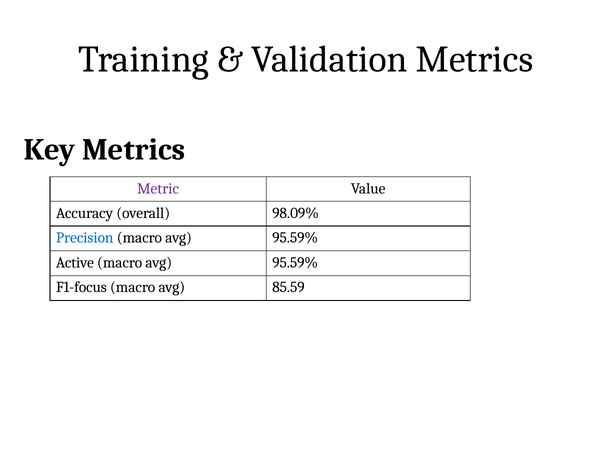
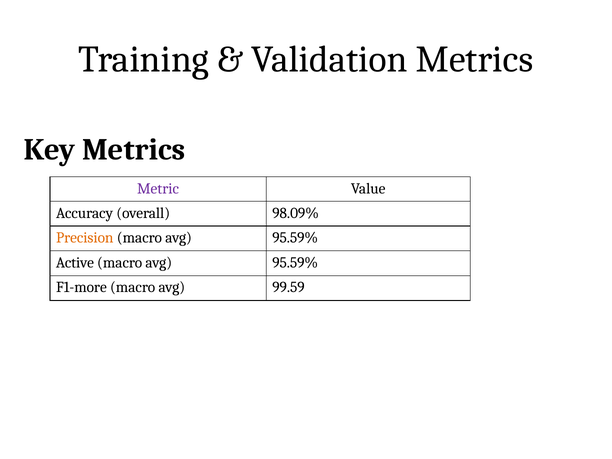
Precision colour: blue -> orange (85, 238)
F1-focus: F1-focus -> F1-more (81, 287)
85.59: 85.59 -> 99.59 (288, 287)
